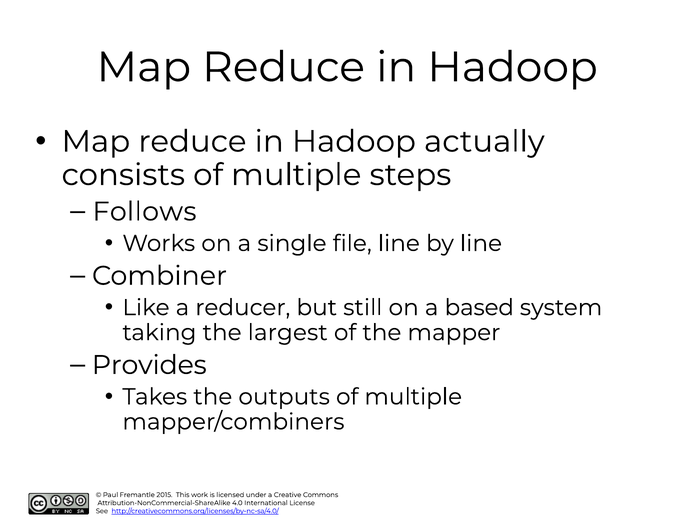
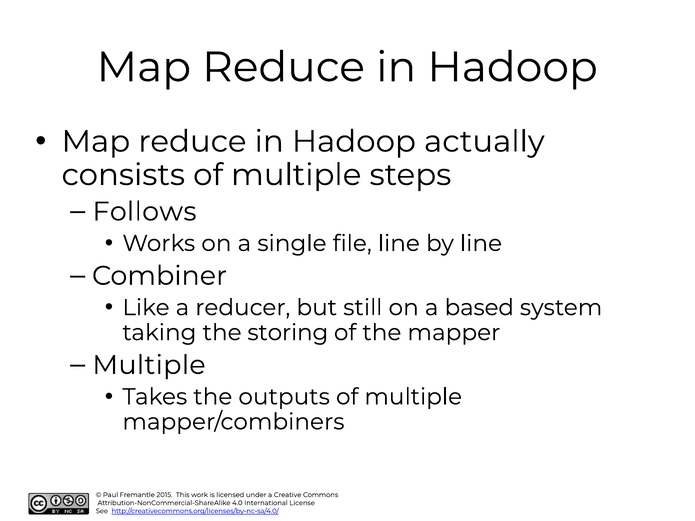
largest: largest -> storing (288, 333)
Provides: Provides -> Multiple (149, 365)
